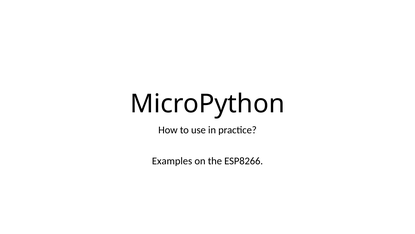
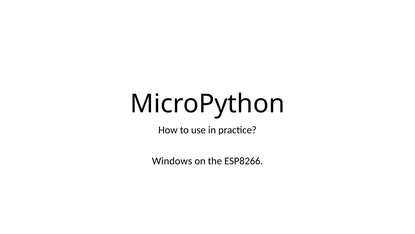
Examples: Examples -> Windows (172, 161)
